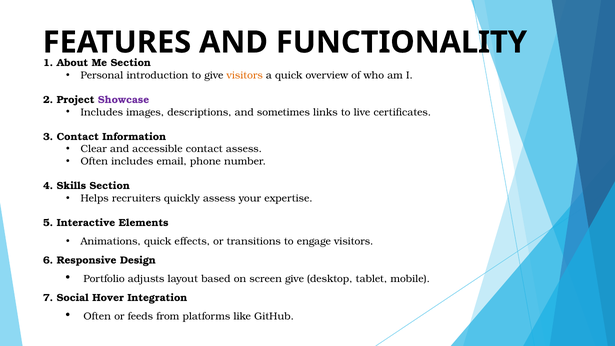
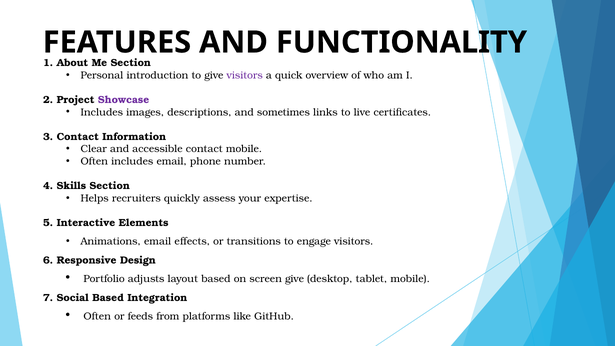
visitors colour: orange -> purple (245, 75)
contact assess: assess -> mobile (244, 149)
Animations quick: quick -> email (158, 241)
Social Hover: Hover -> Based (108, 298)
